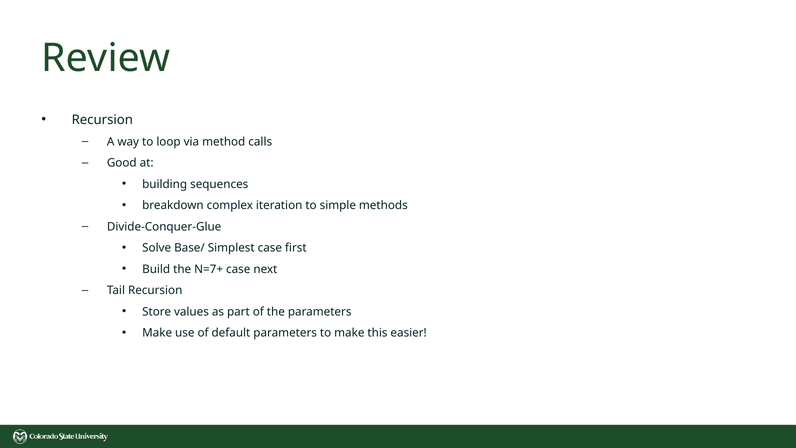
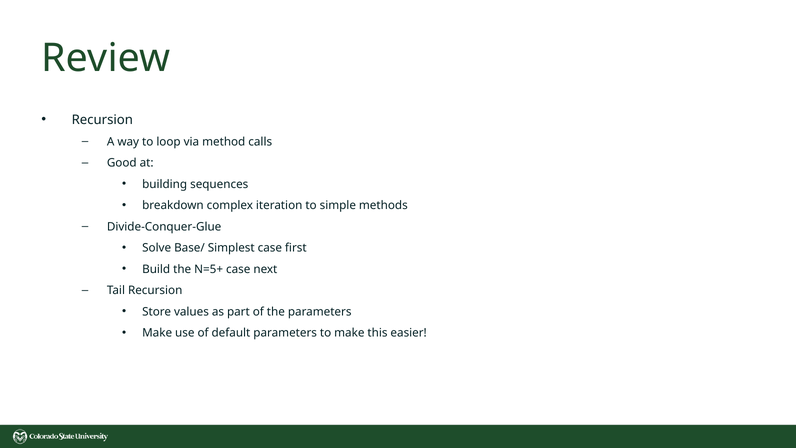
N=7+: N=7+ -> N=5+ (209, 269)
